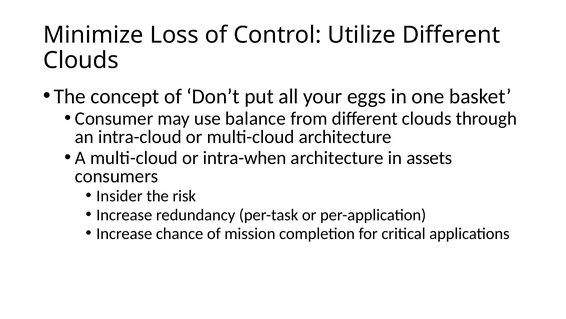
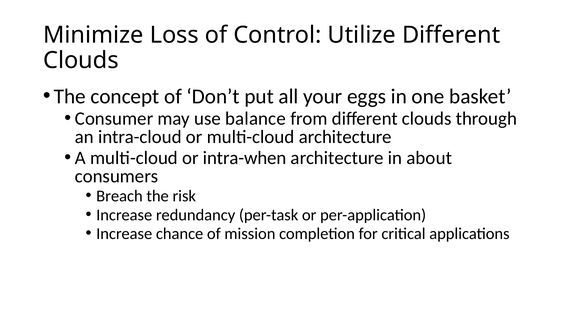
assets: assets -> about (429, 158)
Insider: Insider -> Breach (119, 196)
